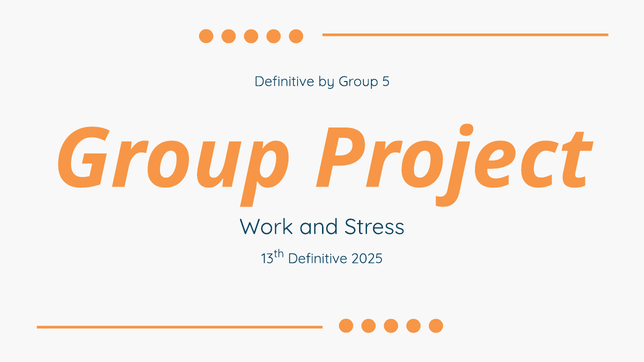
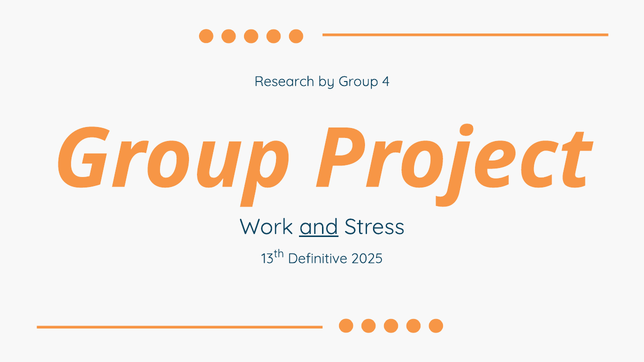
Definitive: Definitive -> Research (284, 82)
5: 5 -> 4 (386, 82)
and underline: none -> present (319, 227)
